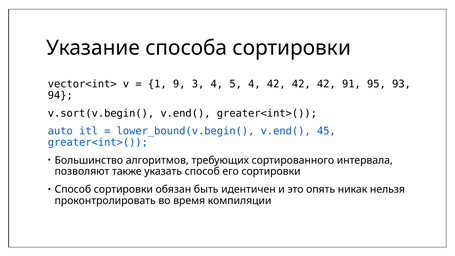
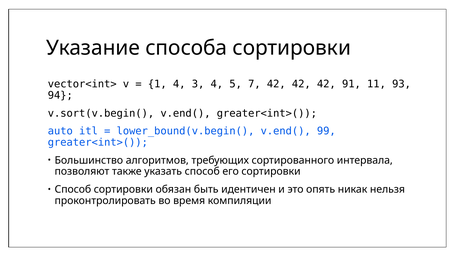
1 9: 9 -> 4 (179, 84)
5 4: 4 -> 7 (254, 84)
95: 95 -> 11 (376, 84)
45: 45 -> 99 (326, 131)
